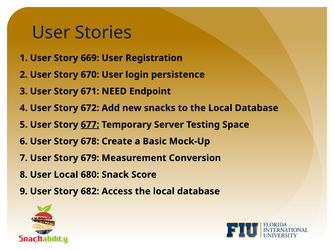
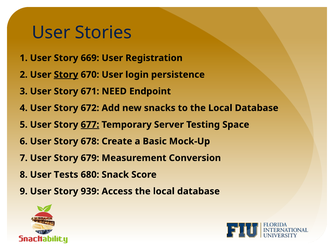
Story underline: none -> present (66, 75)
User Local: Local -> Tests (66, 175)
682: 682 -> 939 (90, 192)
